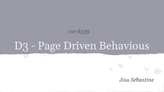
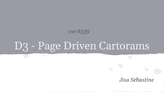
Behavious: Behavious -> Cartorams (124, 46)
